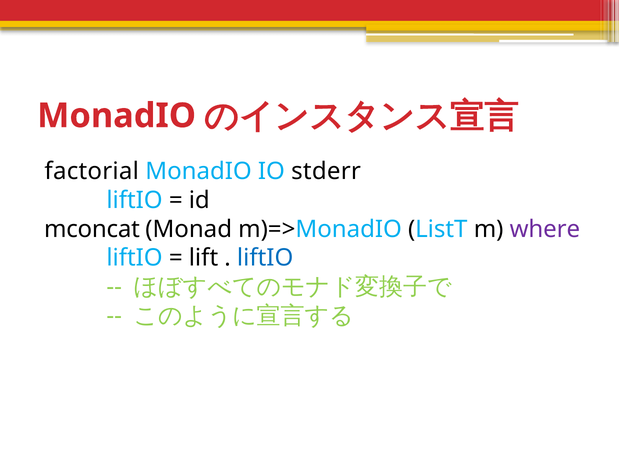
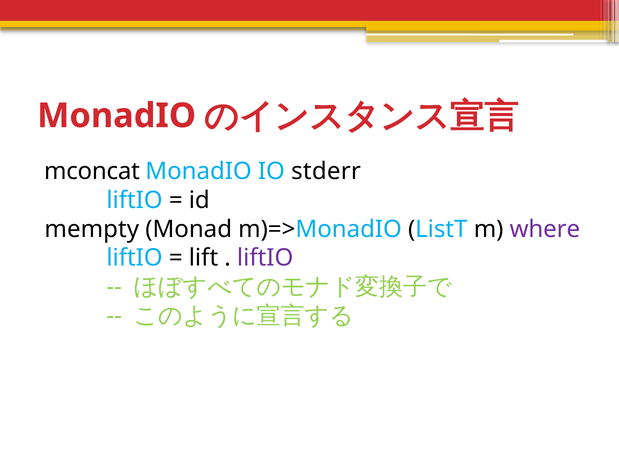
factorial: factorial -> mconcat (92, 171)
mconcat: mconcat -> mempty (92, 229)
liftIO colour: blue -> purple (265, 258)
